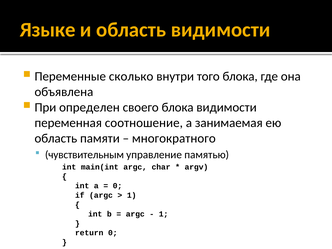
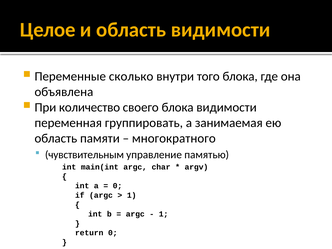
Языке: Языке -> Целое (48, 30)
определен: определен -> количество (90, 107)
соотношение: соотношение -> группировать (144, 123)
